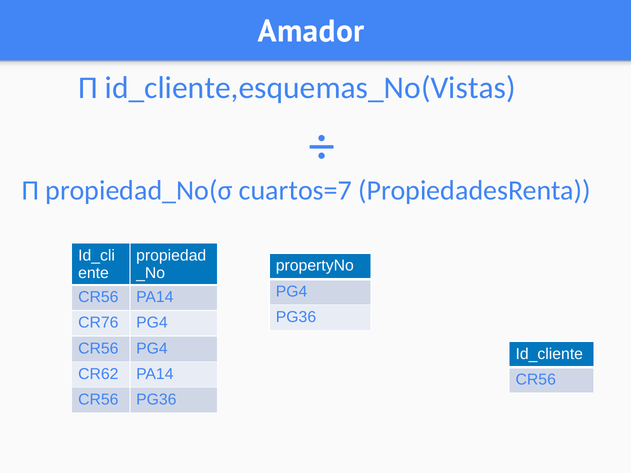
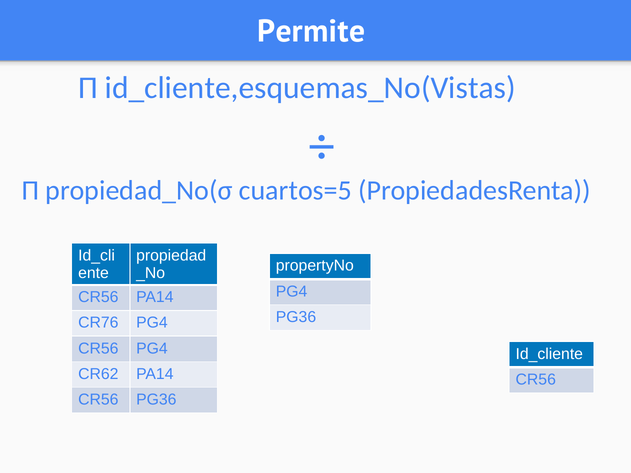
Amador: Amador -> Permite (311, 31)
cuartos=7: cuartos=7 -> cuartos=5 (295, 191)
